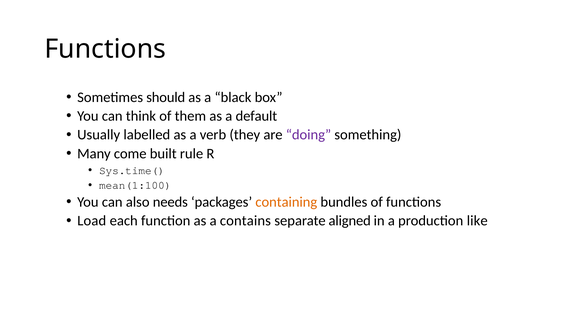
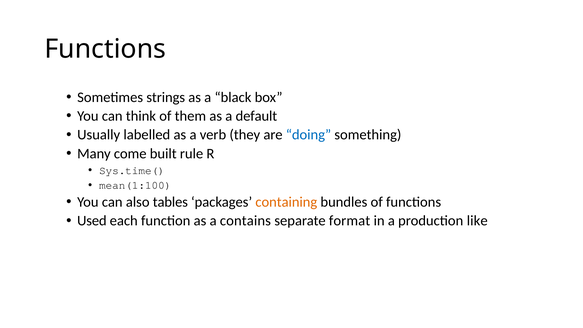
should: should -> strings (166, 97)
doing colour: purple -> blue (309, 135)
needs: needs -> tables (170, 202)
Load: Load -> Used (92, 221)
aligned: aligned -> format (350, 221)
